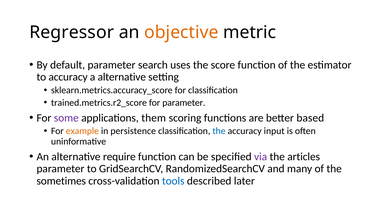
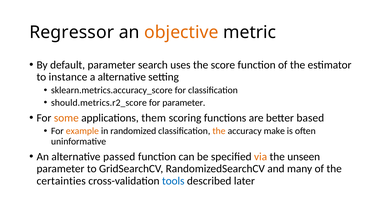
to accuracy: accuracy -> instance (68, 77)
trained.metrics.r2_score: trained.metrics.r2_score -> should.metrics.r2_score (99, 103)
some colour: purple -> orange (66, 118)
persistence: persistence -> randomized (133, 131)
the colour: blue -> orange (219, 131)
input: input -> make (274, 131)
require: require -> passed (119, 157)
via colour: purple -> orange (261, 157)
articles: articles -> unseen (304, 157)
sometimes: sometimes -> certainties (61, 181)
